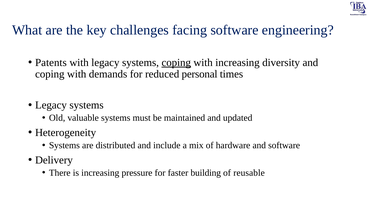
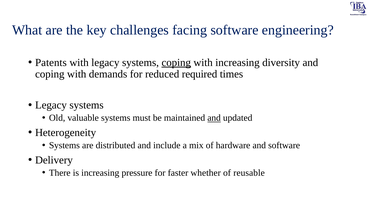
personal: personal -> required (200, 74)
and underline: none -> present (214, 118)
building: building -> whether (206, 173)
